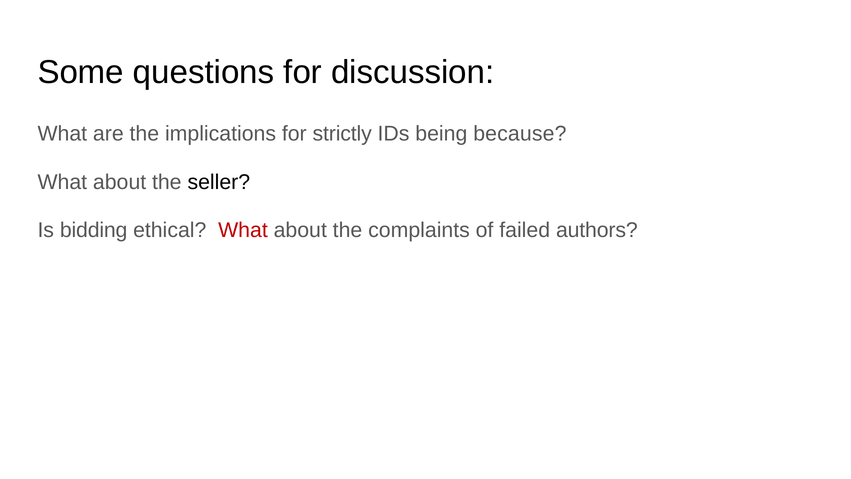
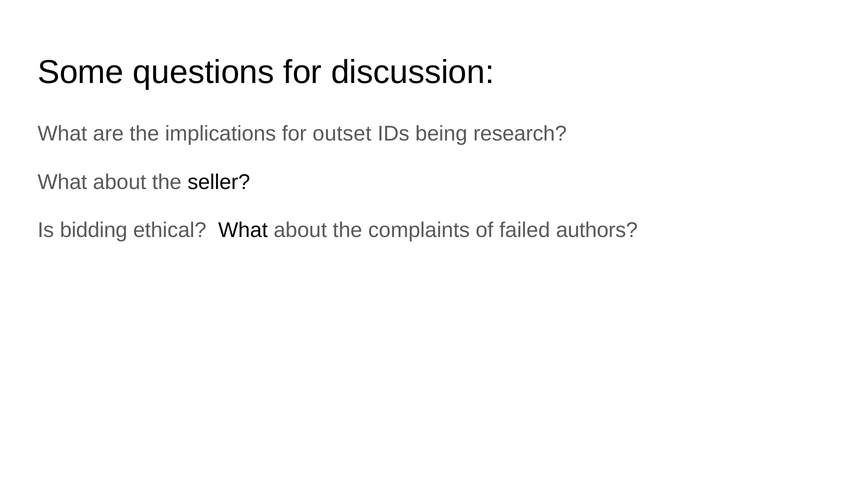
strictly: strictly -> outset (342, 134)
because: because -> research (520, 134)
What colour: red -> black (243, 230)
